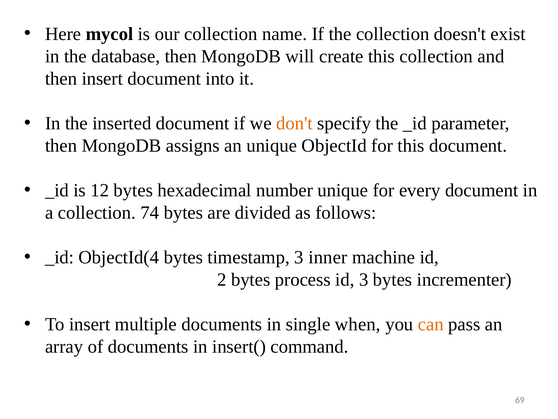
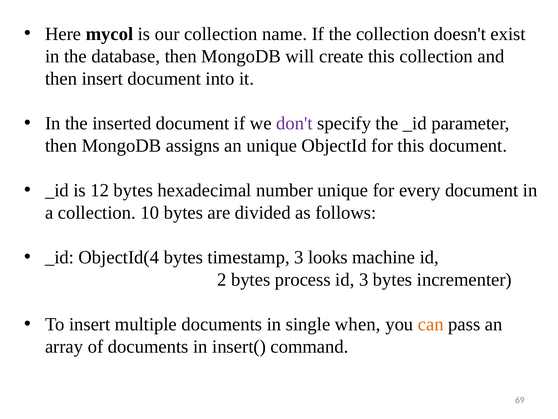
don't colour: orange -> purple (294, 123)
74: 74 -> 10 (150, 212)
inner: inner -> looks (328, 257)
